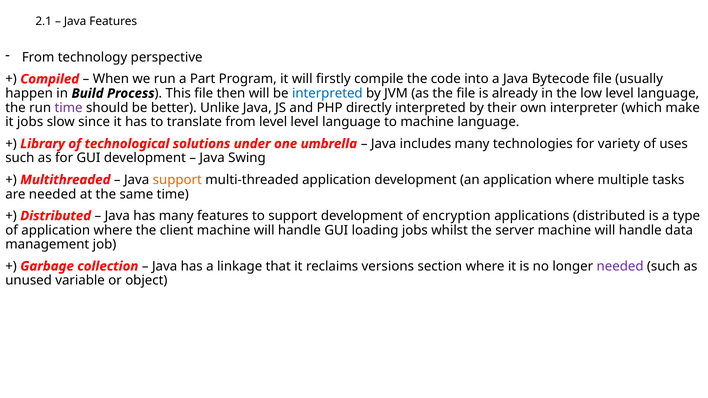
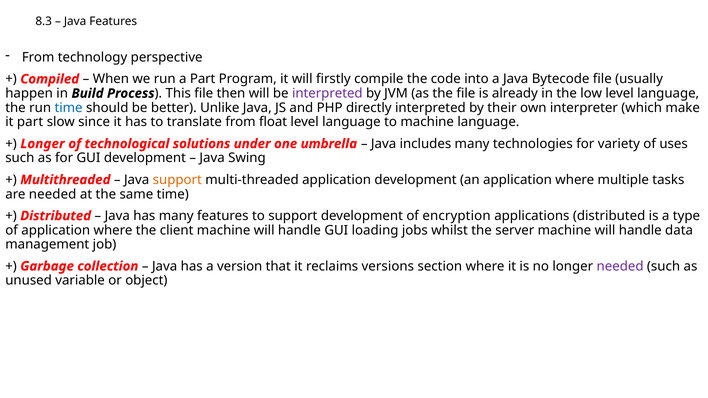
2.1: 2.1 -> 8.3 (44, 22)
interpreted colour: blue -> purple (327, 93)
time colour: purple -> blue (69, 108)
it jobs: jobs -> part (30, 122)
from level: level -> float (273, 122)
Library: Library -> Longer (43, 144)
linkage: linkage -> version (240, 266)
